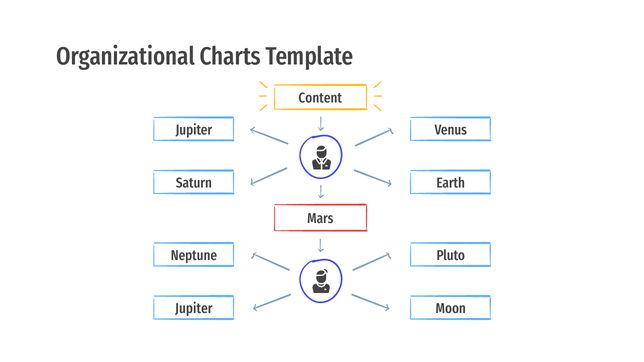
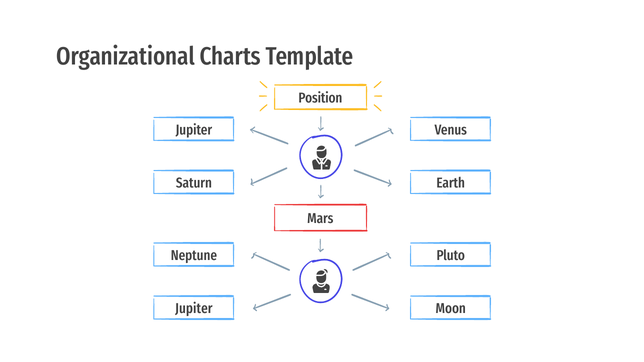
Content: Content -> Position (320, 98)
